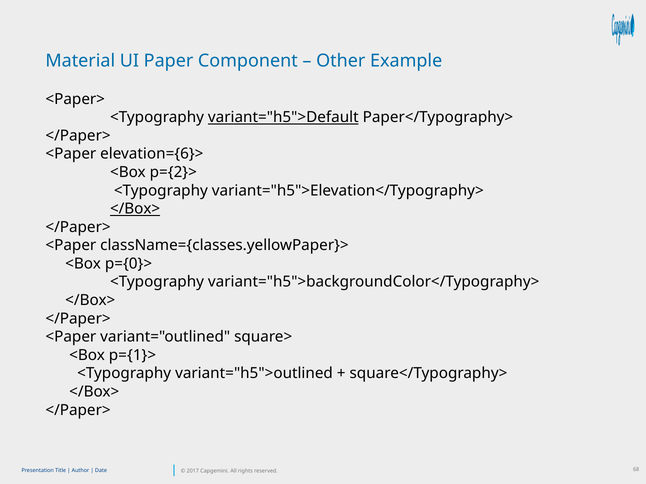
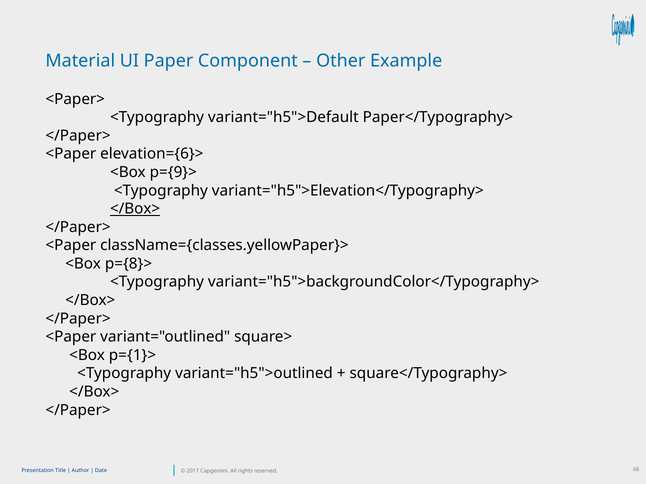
variant="h5">Default underline: present -> none (283, 117)
p={2}>: p={2}> -> p={9}> (173, 172)
p={0}>: p={0}> -> p={8}> (129, 264)
